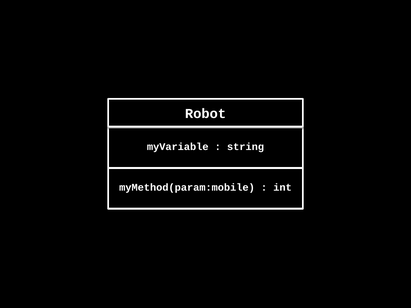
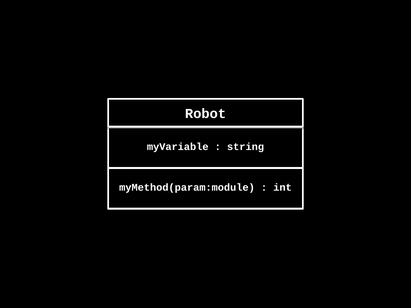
myMethod(param:mobile: myMethod(param:mobile -> myMethod(param:module (187, 187)
